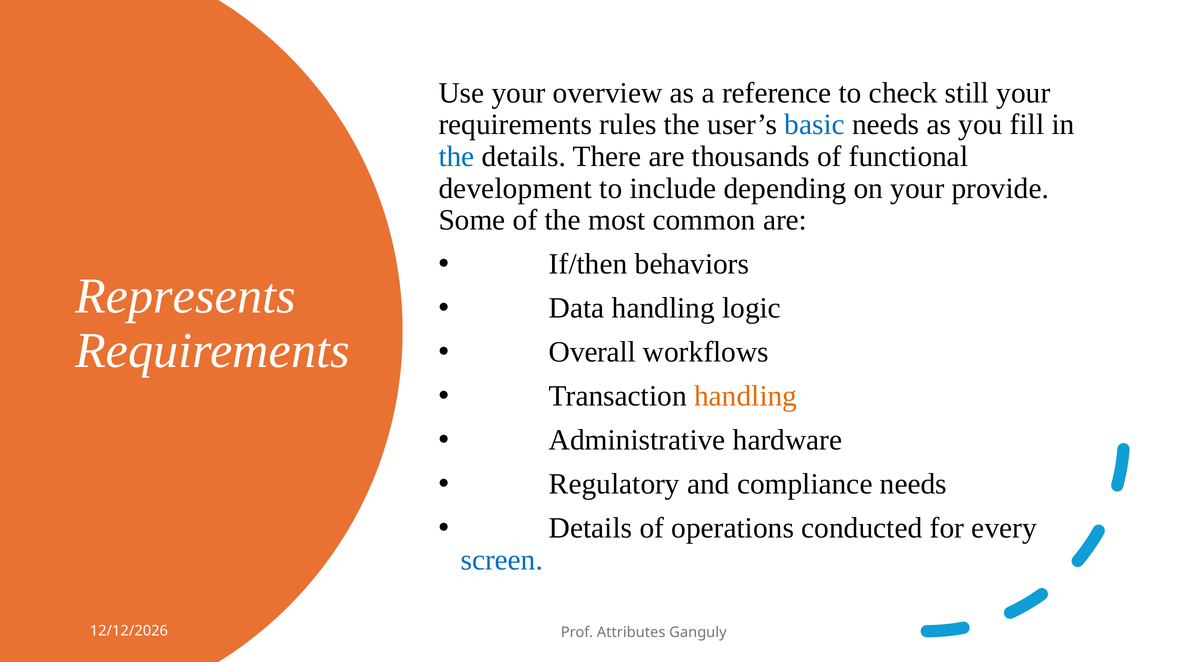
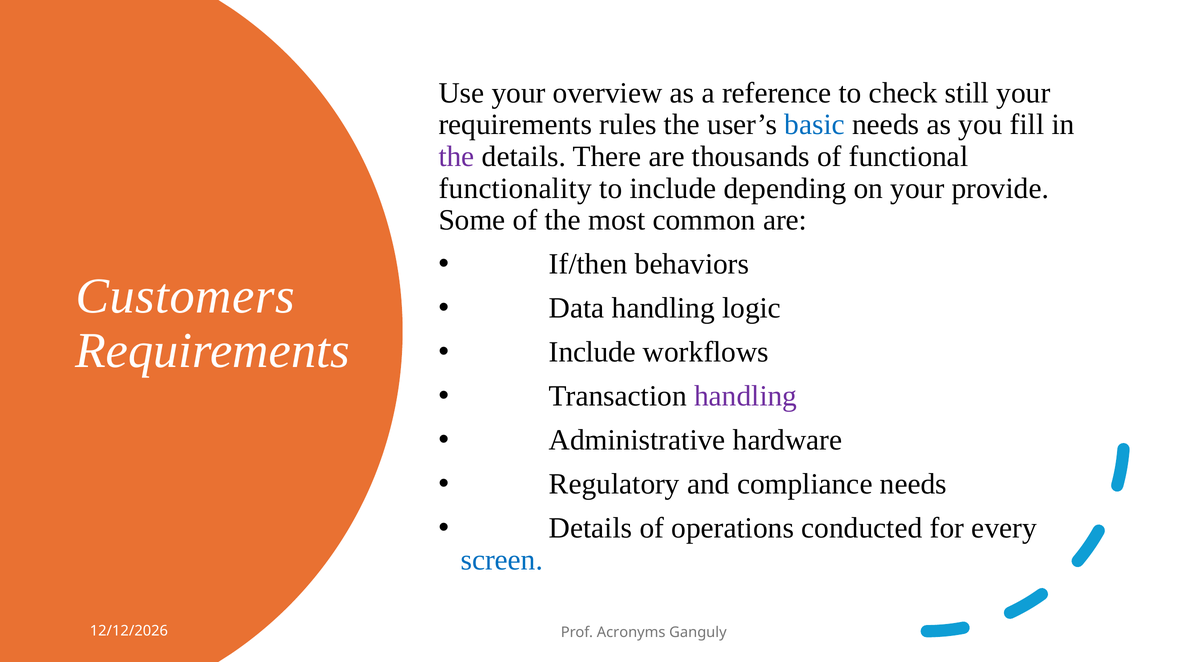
the colour: blue -> purple (456, 157)
development: development -> functionality (515, 188)
Represents: Represents -> Customers (185, 296)
Overall: Overall -> Include (592, 352)
handling colour: orange -> purple (746, 397)
Attributes: Attributes -> Acronyms (631, 633)
